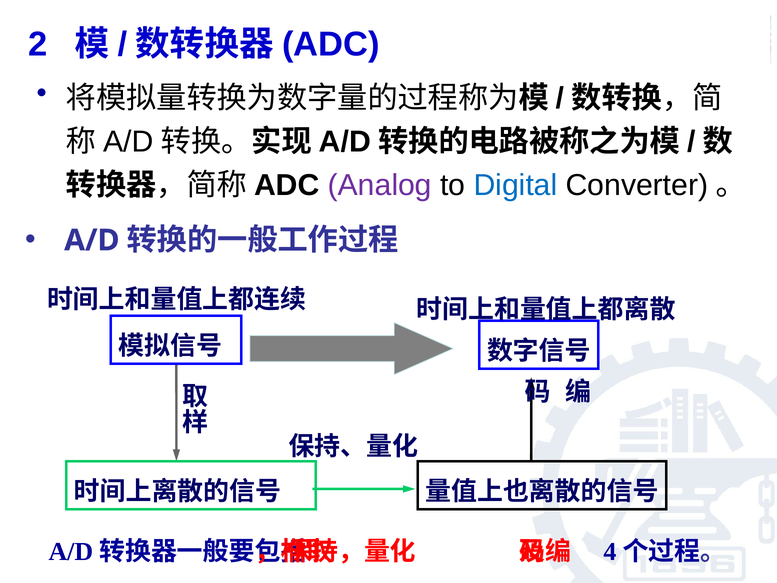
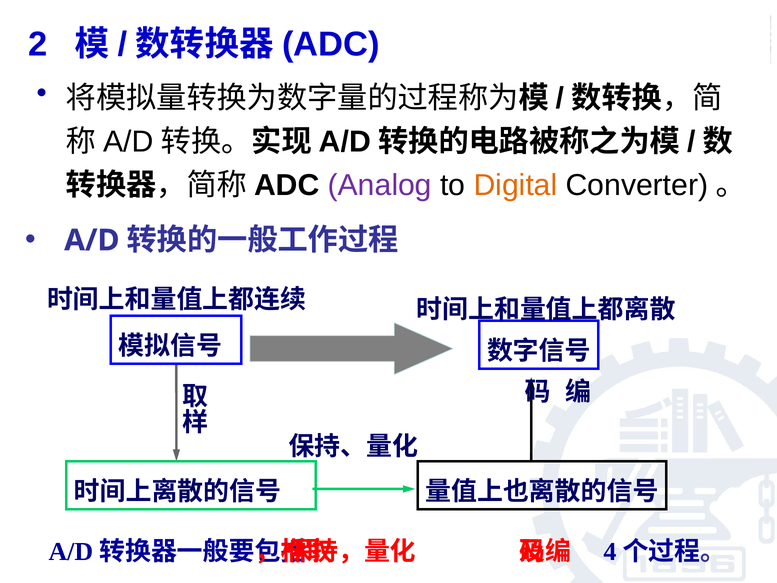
Digital colour: blue -> orange (515, 185)
